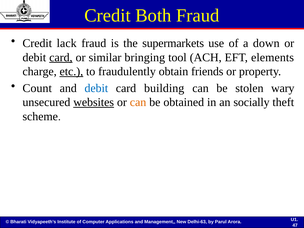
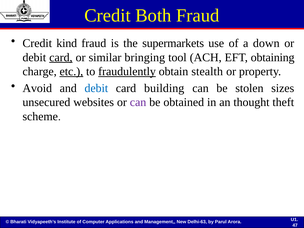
lack: lack -> kind (67, 43)
elements: elements -> obtaining (273, 57)
fraudulently underline: none -> present (127, 72)
friends: friends -> stealth (207, 72)
Count: Count -> Avoid (37, 88)
wary: wary -> sizes (283, 88)
websites underline: present -> none (94, 102)
can colour: orange -> purple (138, 102)
socially: socially -> thought (251, 102)
